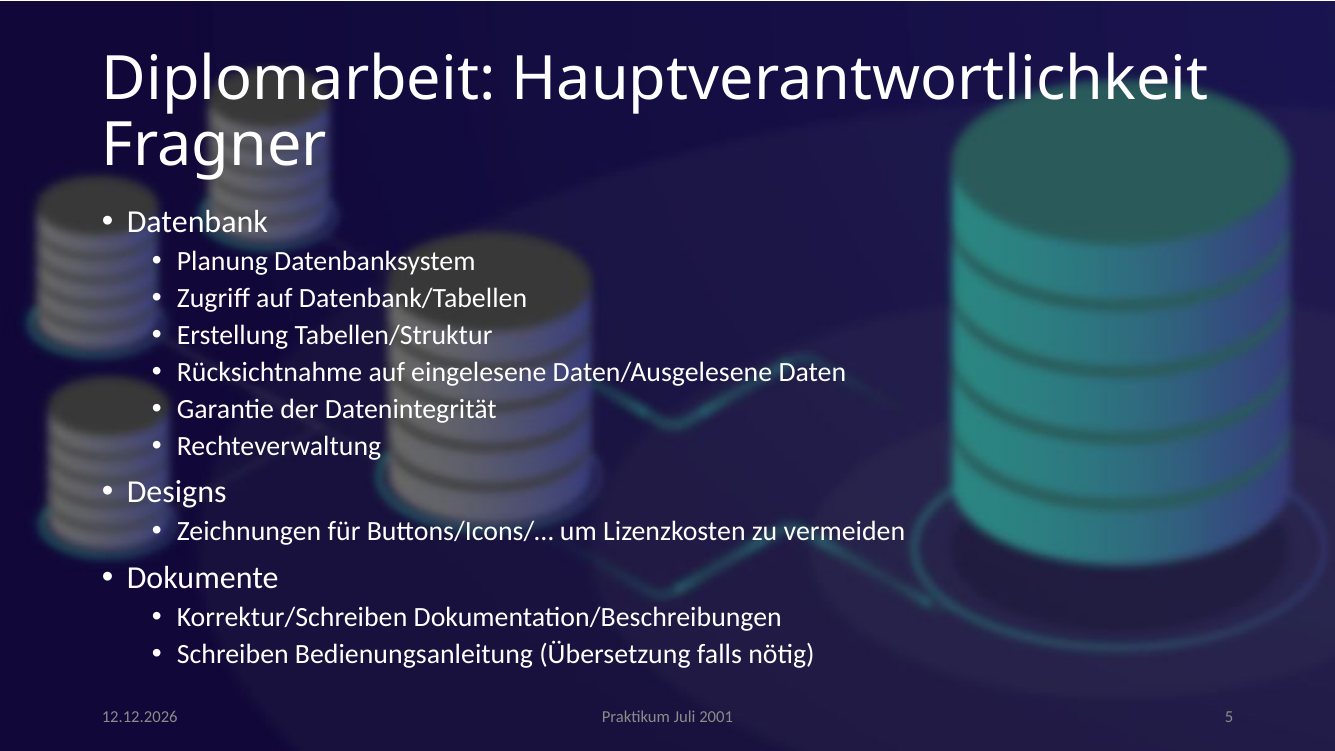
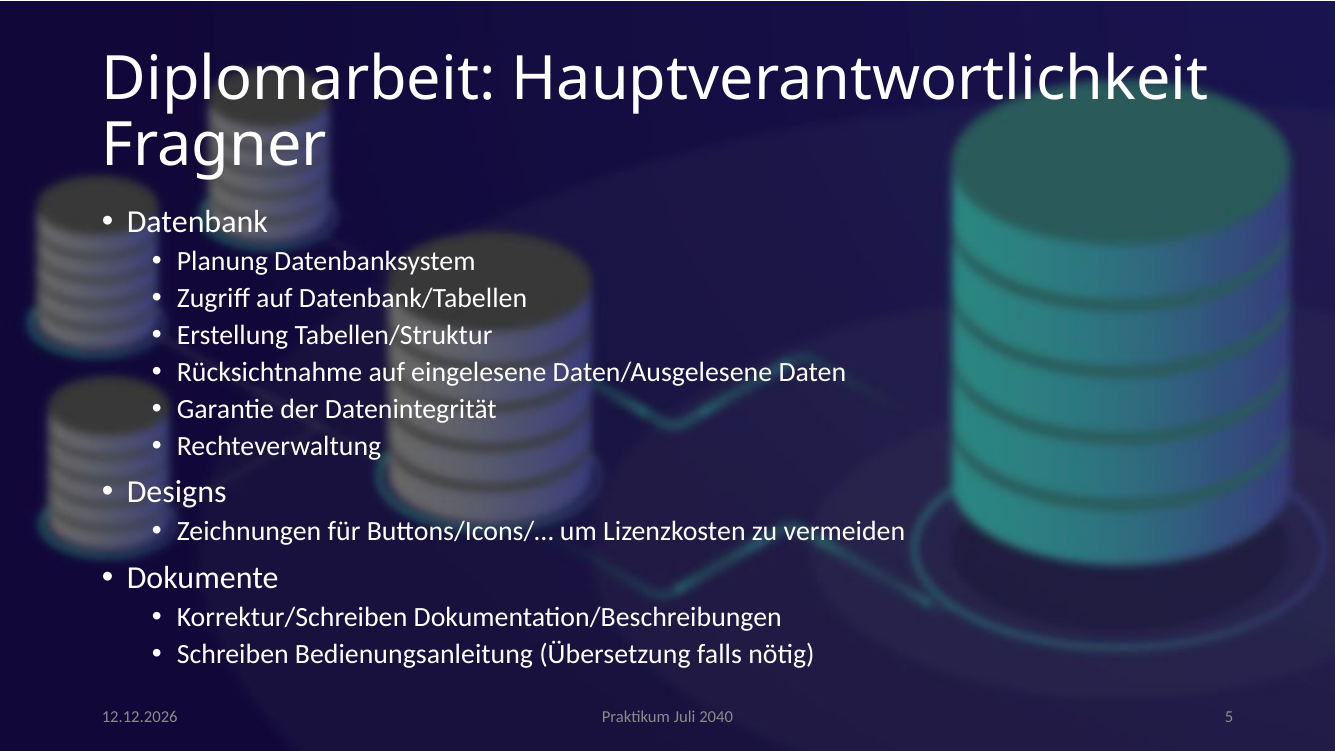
2001: 2001 -> 2040 (716, 717)
